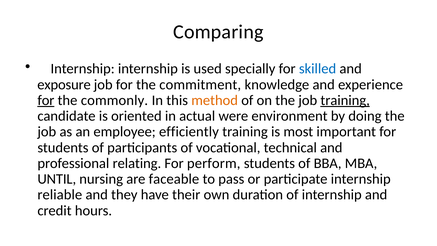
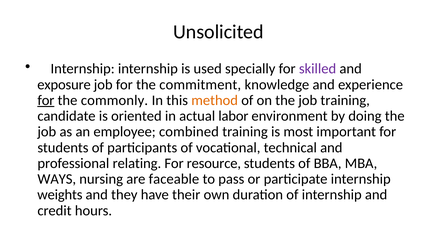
Comparing: Comparing -> Unsolicited (218, 32)
skilled colour: blue -> purple (318, 69)
training underline: present -> none (345, 100)
were: were -> labor (233, 116)
efficiently: efficiently -> combined (189, 132)
perform: perform -> resource (214, 163)
UNTIL: UNTIL -> WAYS (57, 179)
reliable: reliable -> weights (60, 195)
